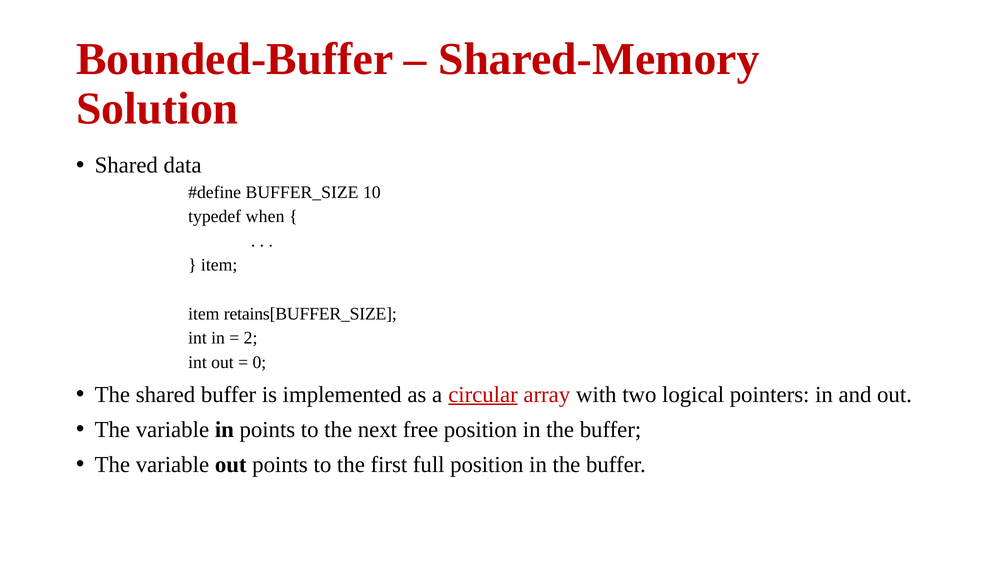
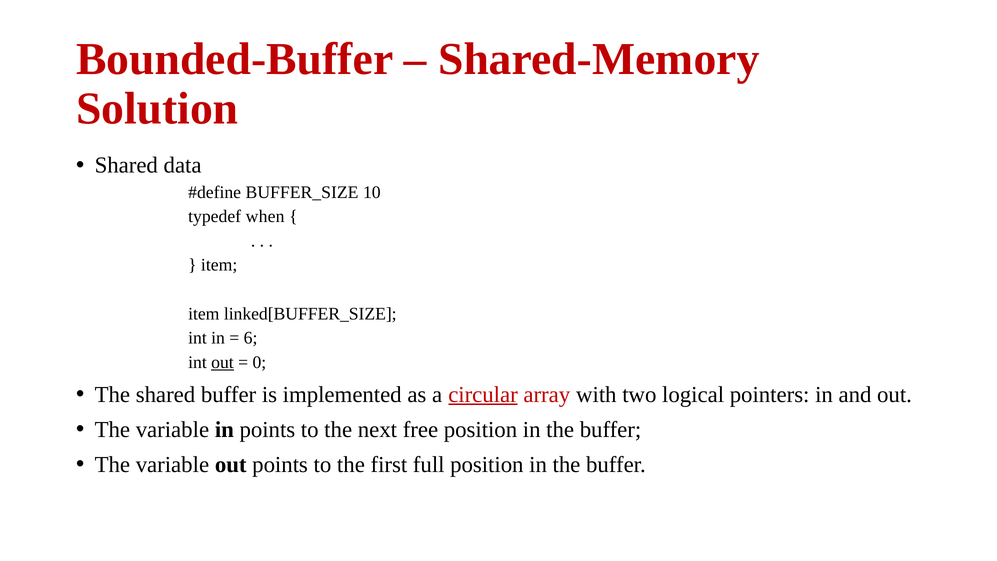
retains[BUFFER_SIZE: retains[BUFFER_SIZE -> linked[BUFFER_SIZE (310, 314)
2: 2 -> 6 (251, 338)
out underline: none -> present (222, 362)
